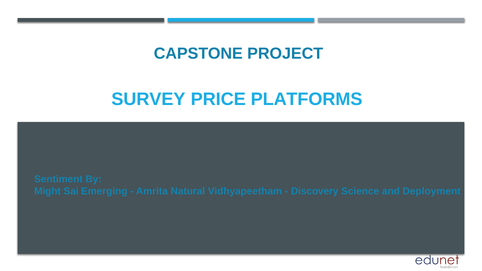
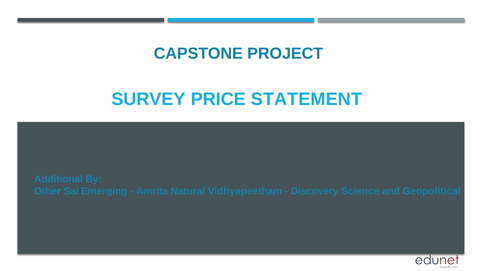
PLATFORMS: PLATFORMS -> STATEMENT (307, 99)
Sentiment: Sentiment -> Additional (58, 179)
Might: Might -> Other (47, 191)
Deployment: Deployment -> Geopolitical (432, 191)
